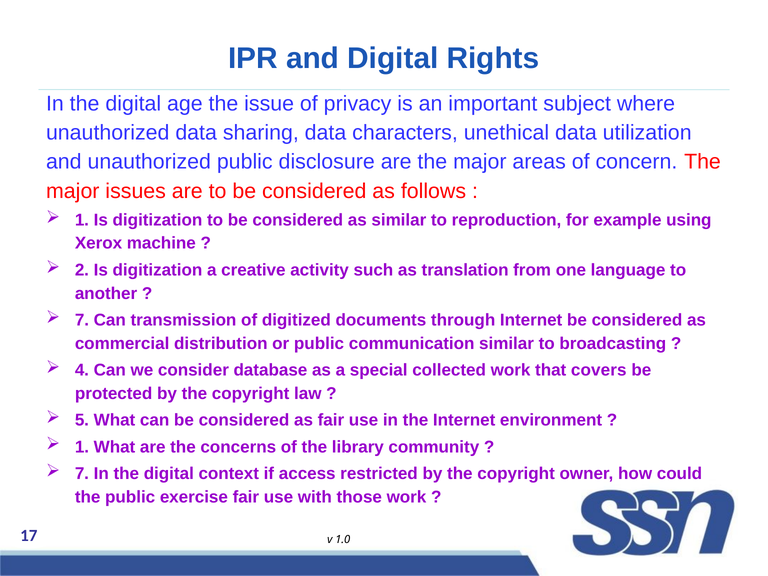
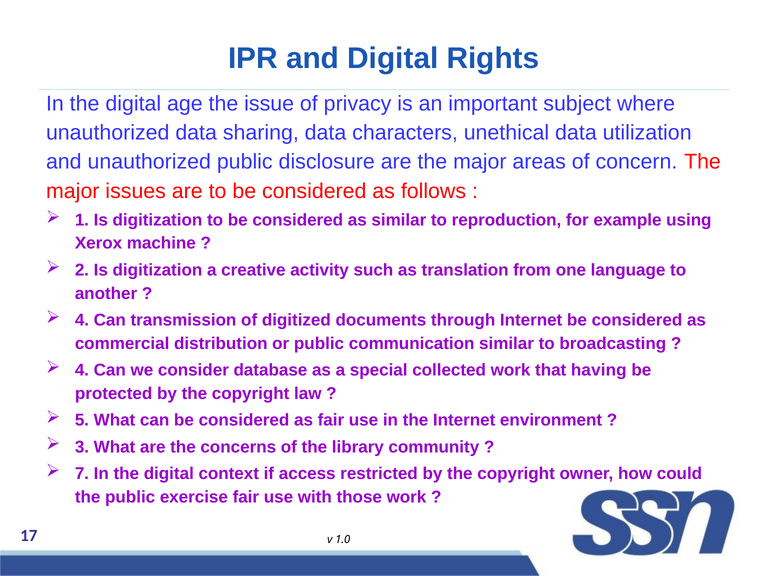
7: 7 -> 4 (82, 320)
covers: covers -> having (599, 370)
1: 1 -> 3 (82, 447)
